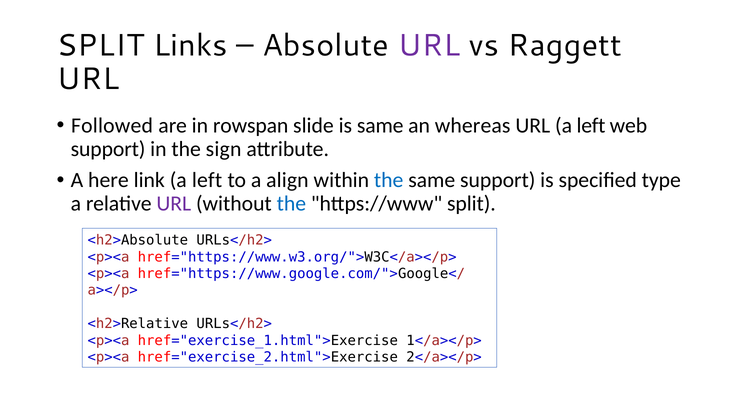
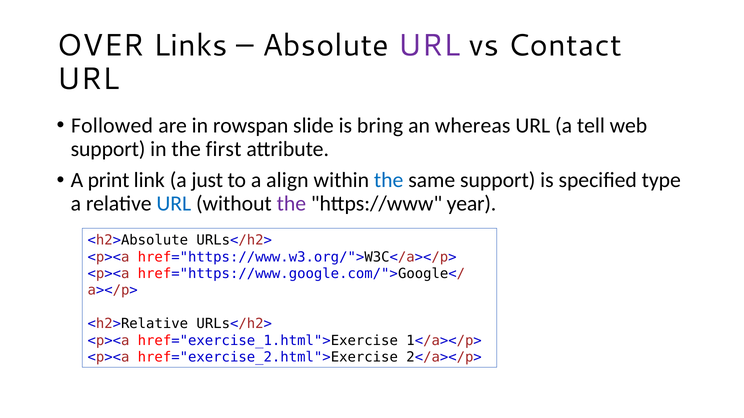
SPLIT: SPLIT -> OVER (101, 46)
Raggett: Raggett -> Contact (565, 46)
is same: same -> bring (380, 126)
URL a left: left -> tell (591, 126)
sign: sign -> first (224, 149)
here: here -> print (109, 180)
link a left: left -> just (207, 180)
URL colour: purple -> blue (174, 204)
the colour: blue -> purple (291, 204)
https://www split: split -> year (471, 204)
